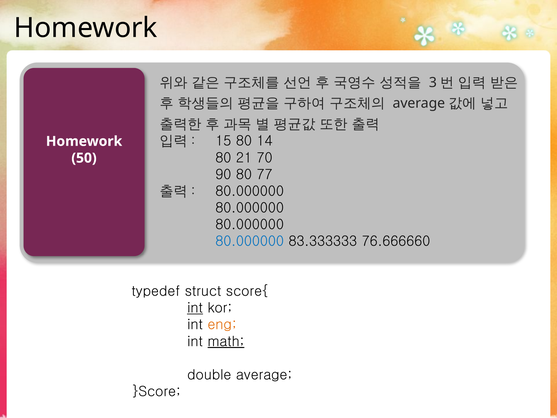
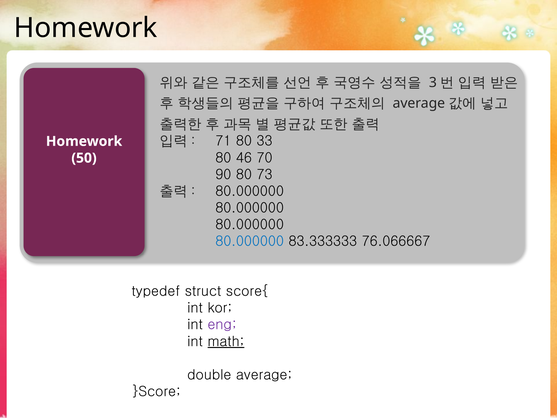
15: 15 -> 71 (223, 141)
14: 14 -> 33 (265, 141)
21: 21 -> 46 (244, 158)
77: 77 -> 73 (265, 174)
76.666660: 76.666660 -> 76.066667 (396, 241)
int underline: present -> none (195, 308)
eng colour: orange -> purple (222, 325)
